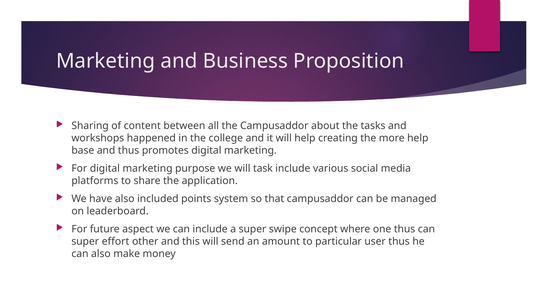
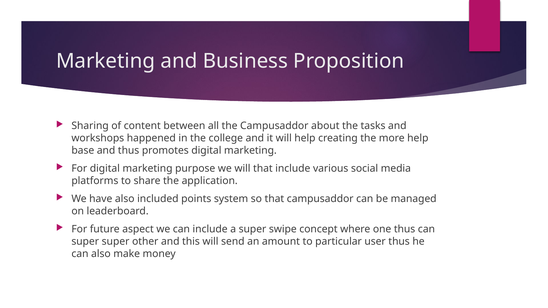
will task: task -> that (263, 169)
super effort: effort -> super (116, 242)
